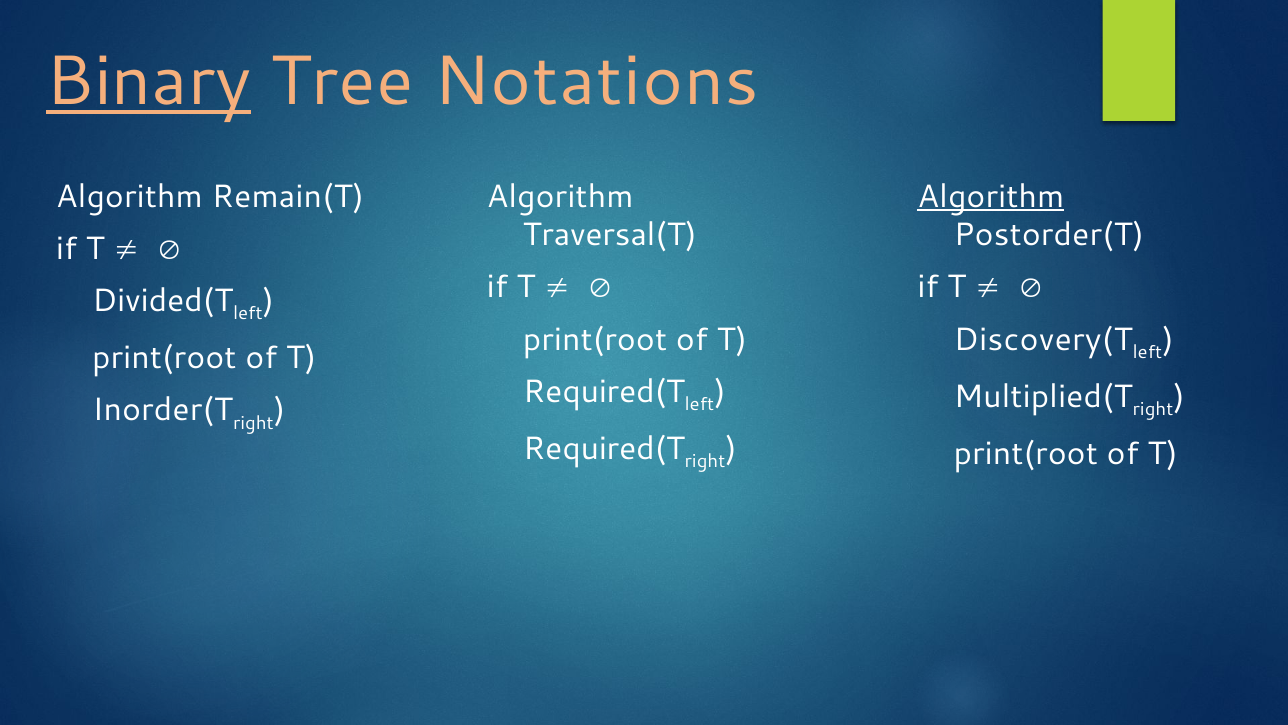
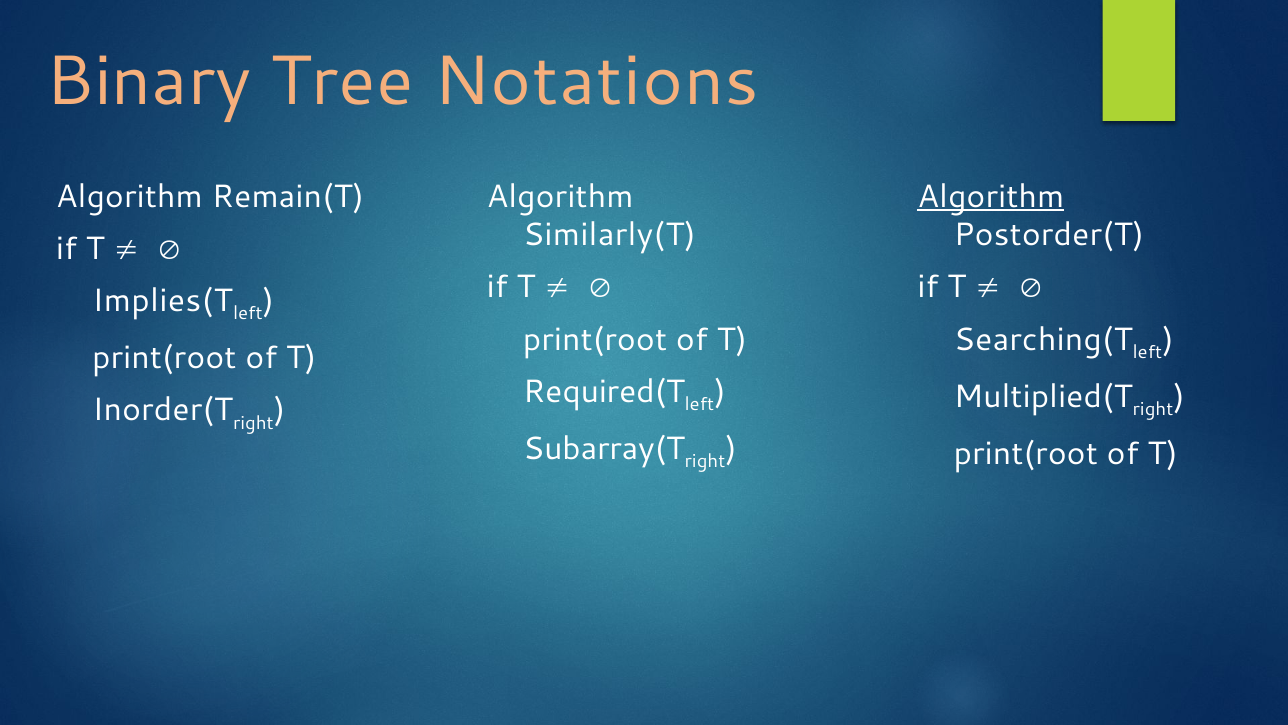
Binary underline: present -> none (149, 82)
Traversal(T: Traversal(T -> Similarly(T (610, 235)
Divided(T: Divided(T -> Implies(T (162, 301)
Discovery(T: Discovery(T -> Searching(T (1043, 339)
Required(T: Required(T -> Subarray(T (604, 449)
